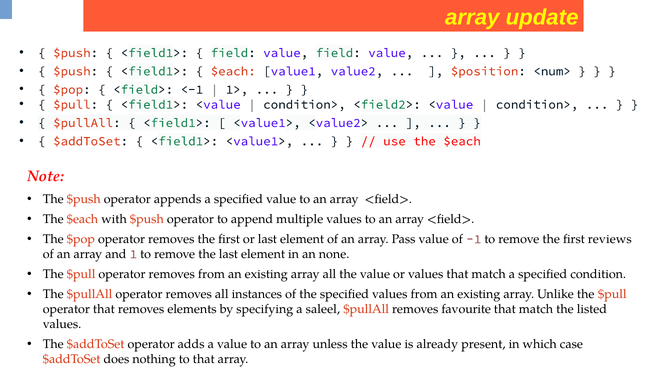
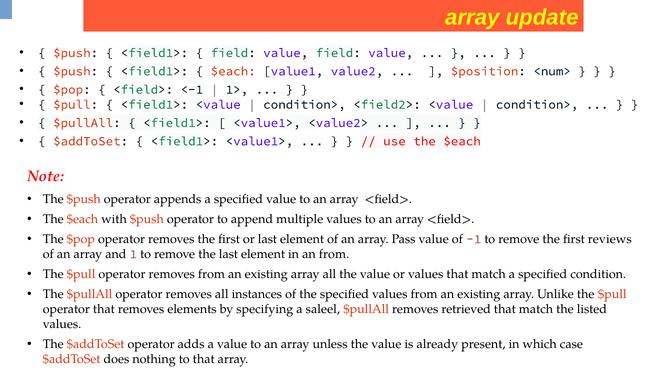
an none: none -> from (334, 254)
favourite: favourite -> retrieved (466, 309)
